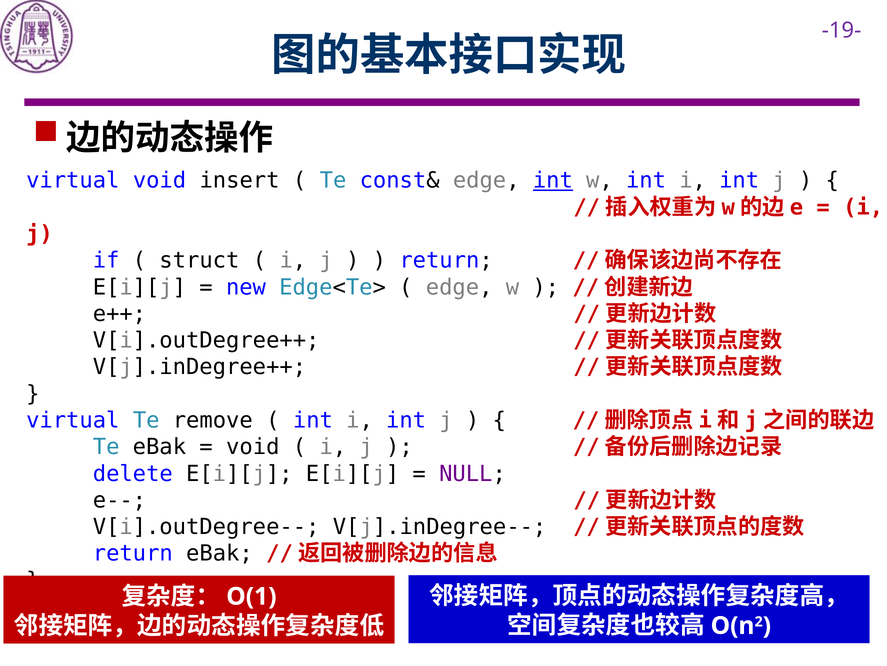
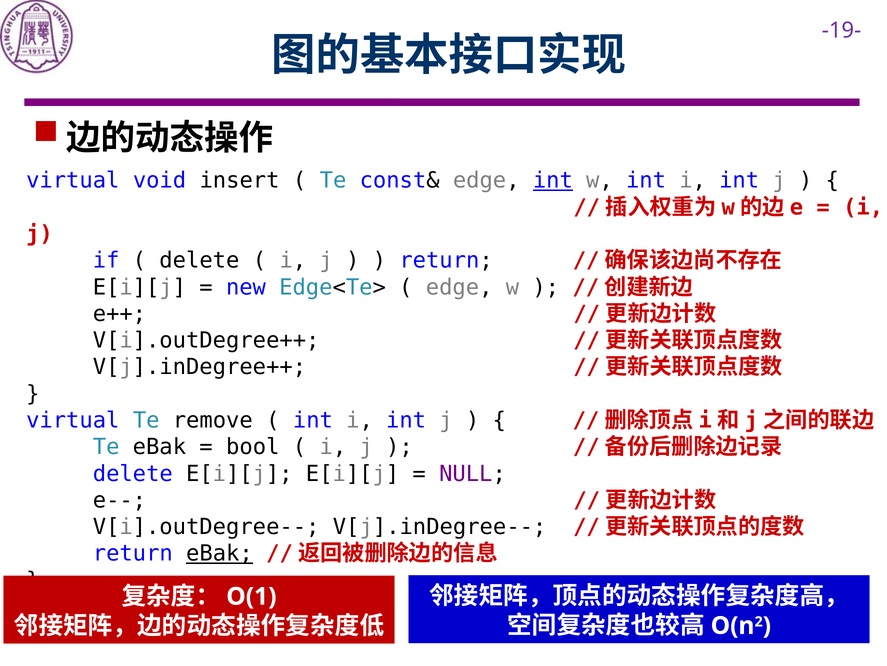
struct: struct -> delete (199, 260)
void: void -> bool (253, 447)
eBak underline: none -> present (219, 553)
